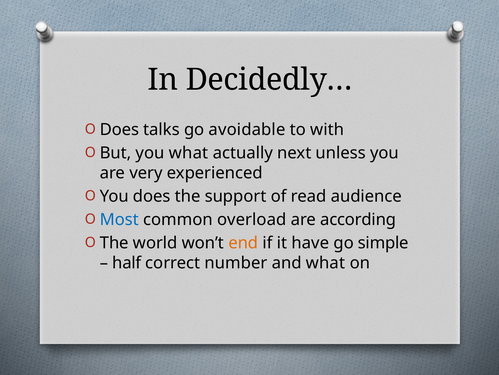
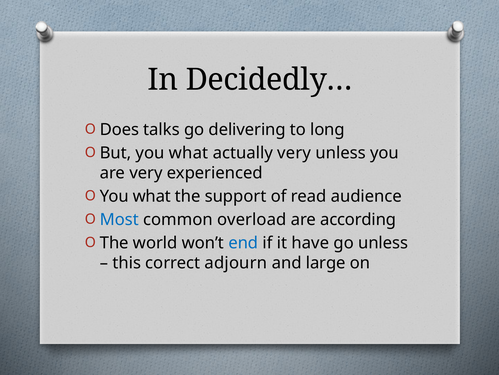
avoidable: avoidable -> delivering (247, 129)
with: with -> long (327, 129)
actually next: next -> very (294, 153)
does: does -> what (152, 196)
end colour: orange -> blue (243, 242)
go simple: simple -> unless (383, 242)
half: half -> this (127, 262)
number: number -> adjourn (236, 262)
and what: what -> large (326, 262)
